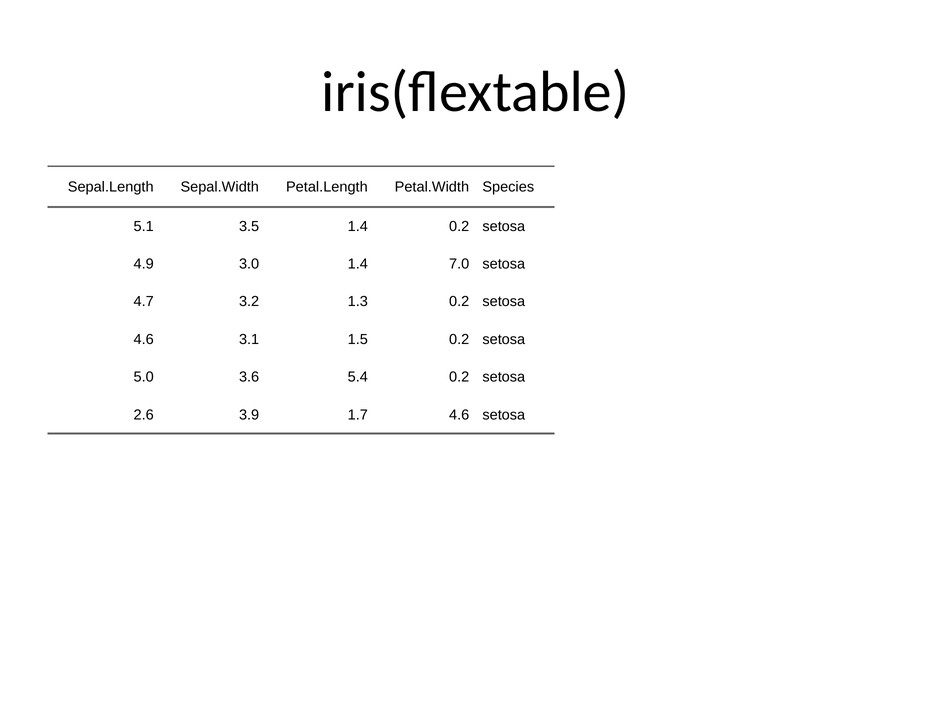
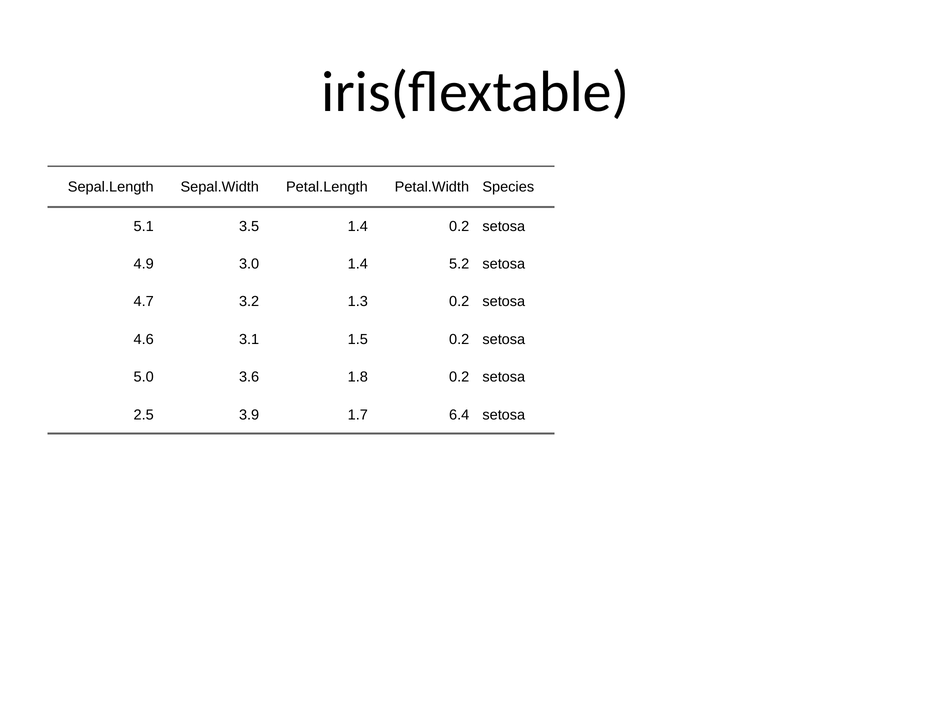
7.0: 7.0 -> 5.2 (459, 264)
5.4: 5.4 -> 1.8 (358, 377)
2.6: 2.6 -> 2.5 (144, 415)
1.7 4.6: 4.6 -> 6.4 (459, 415)
